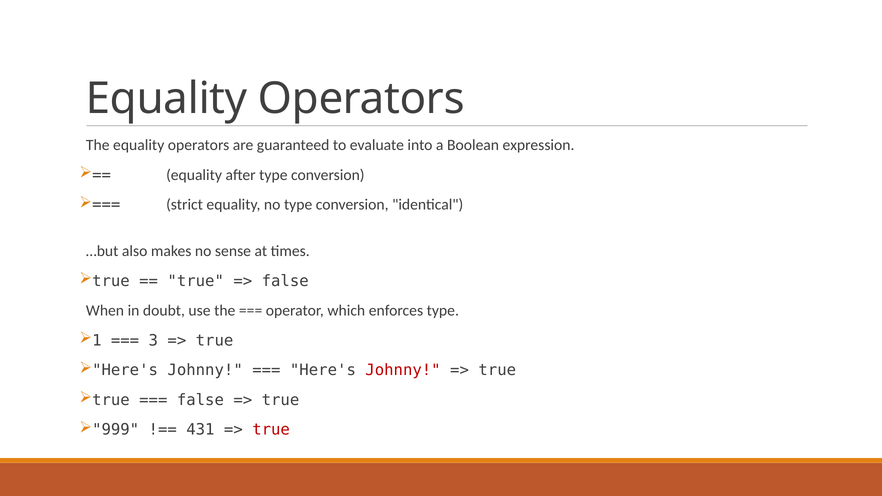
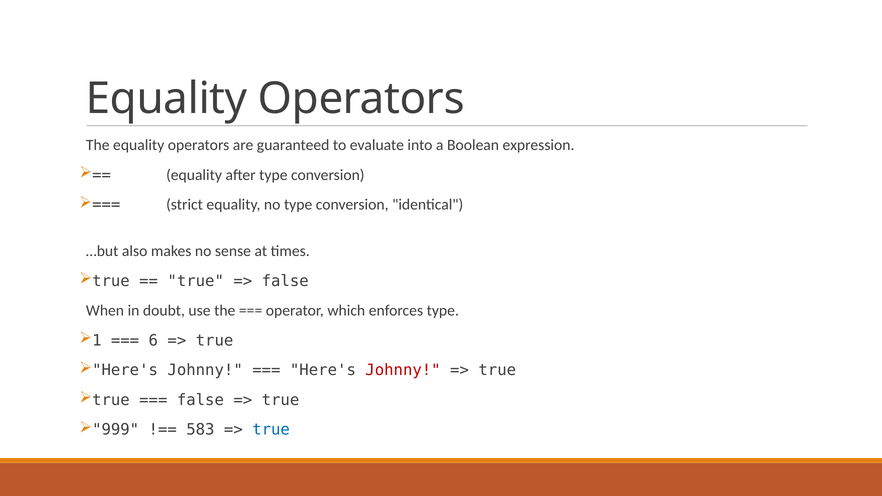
3: 3 -> 6 (153, 340)
431: 431 -> 583 (200, 430)
true colour: red -> blue (271, 430)
